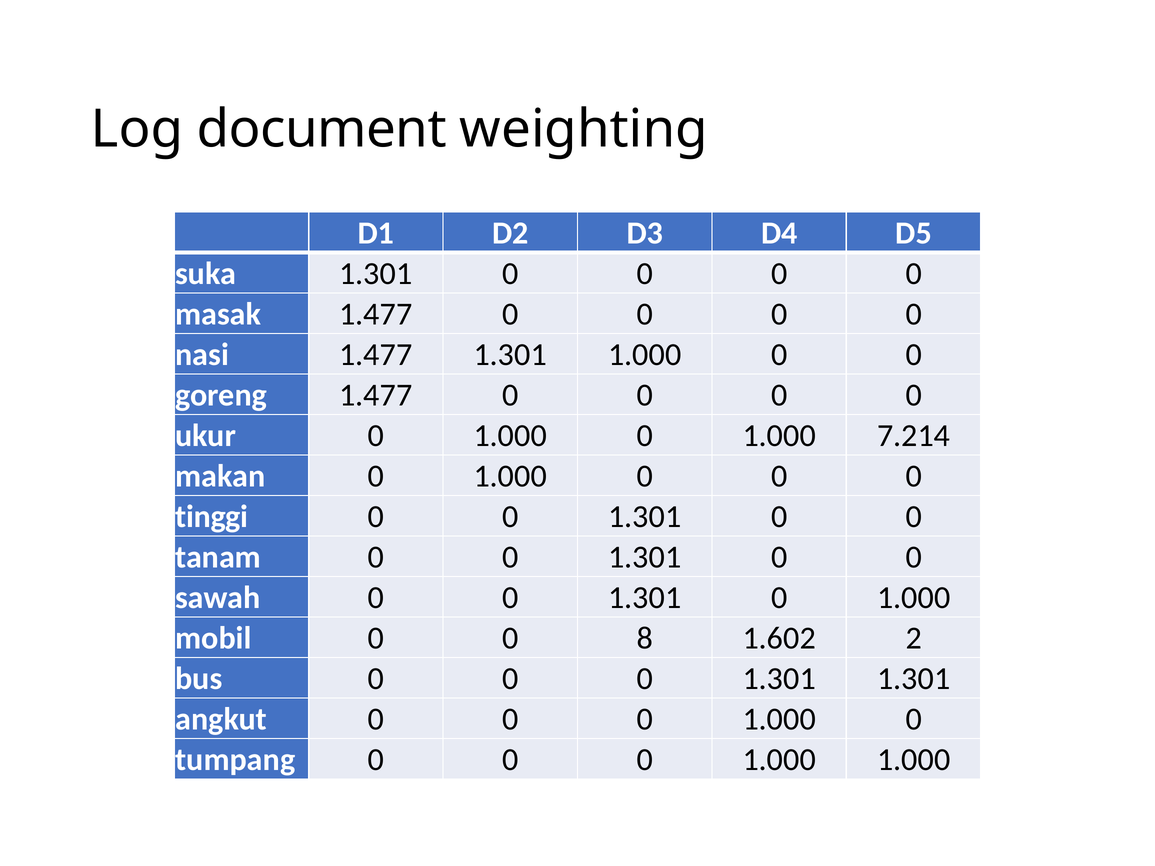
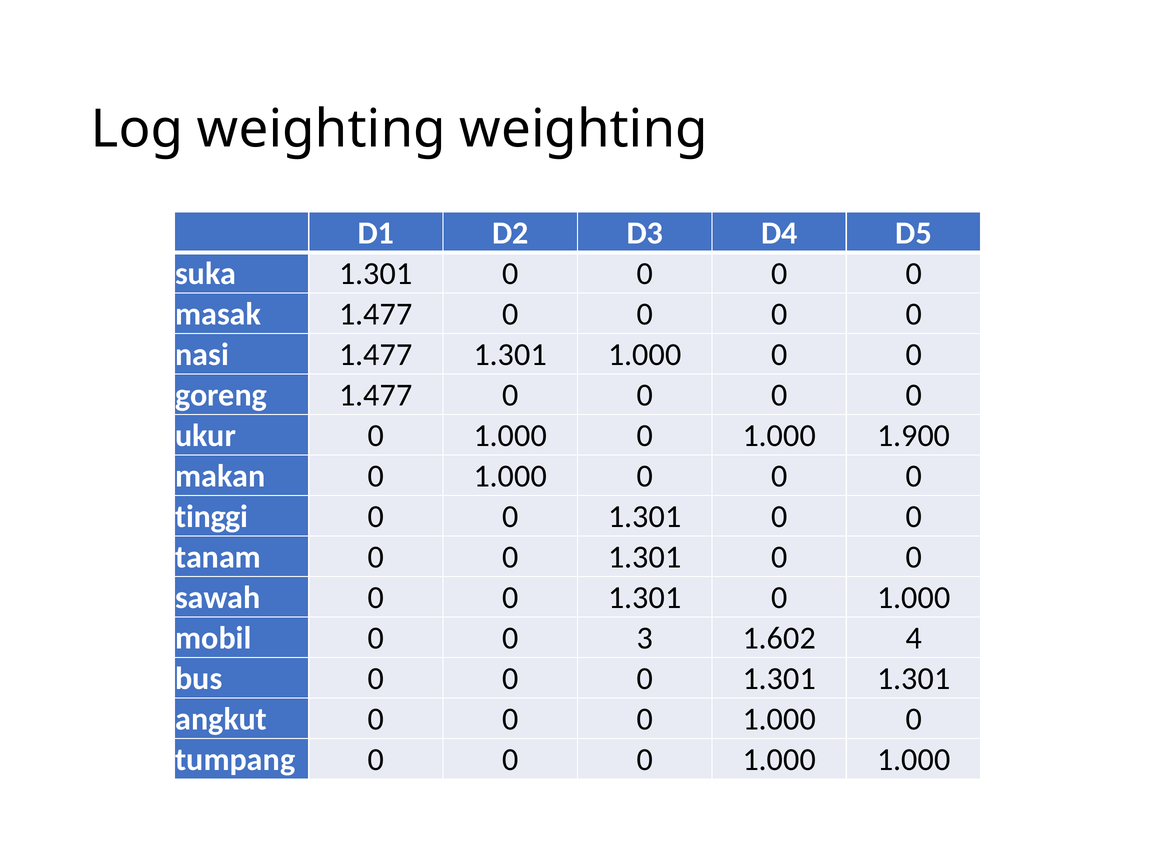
Log document: document -> weighting (321, 130)
7.214: 7.214 -> 1.900 (914, 436)
8: 8 -> 3 (645, 638)
2: 2 -> 4 (914, 638)
